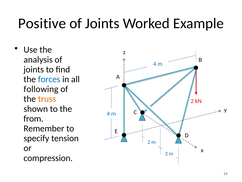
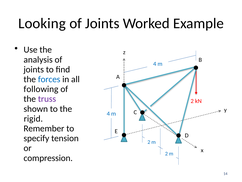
Positive: Positive -> Looking (42, 23)
truss colour: orange -> purple (47, 99)
from: from -> rigid (33, 118)
